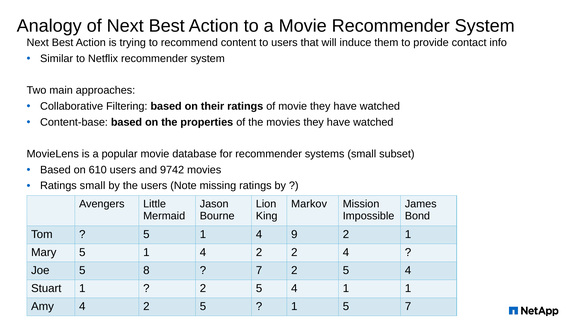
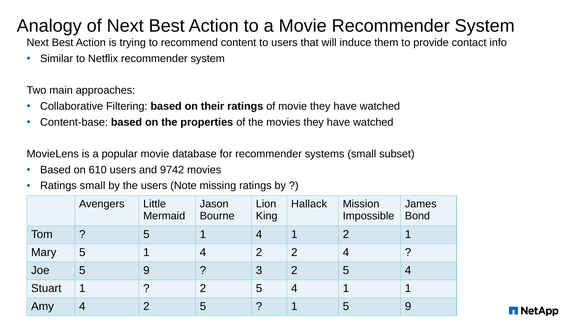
Markov: Markov -> Hallack (309, 204)
1 4 9: 9 -> 1 (294, 234)
Joe 5 8: 8 -> 9 (146, 270)
7: 7 -> 3 (259, 270)
1 5 7: 7 -> 9 (408, 306)
